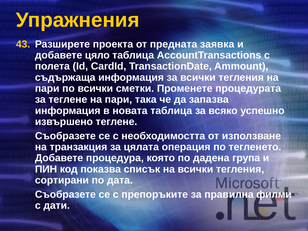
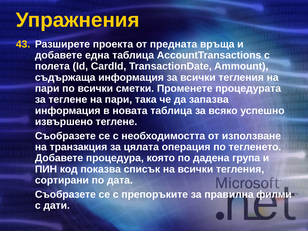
заявка: заявка -> връща (217, 44)
цяло: цяло -> една (97, 55)
